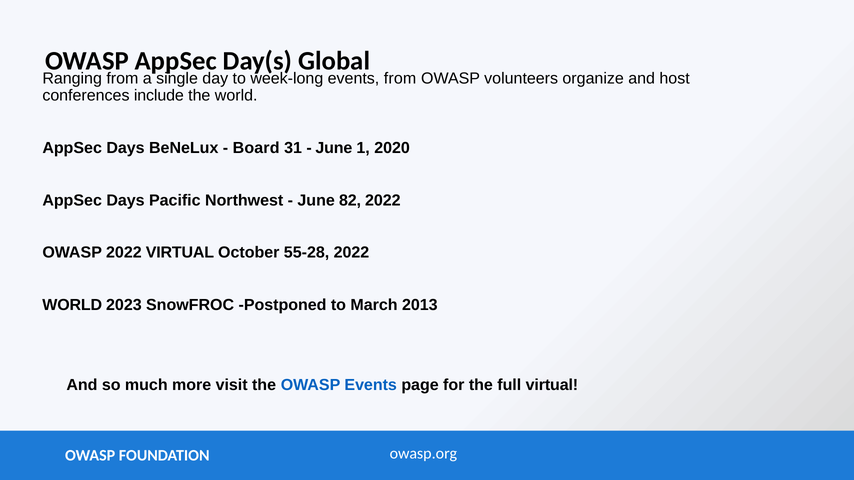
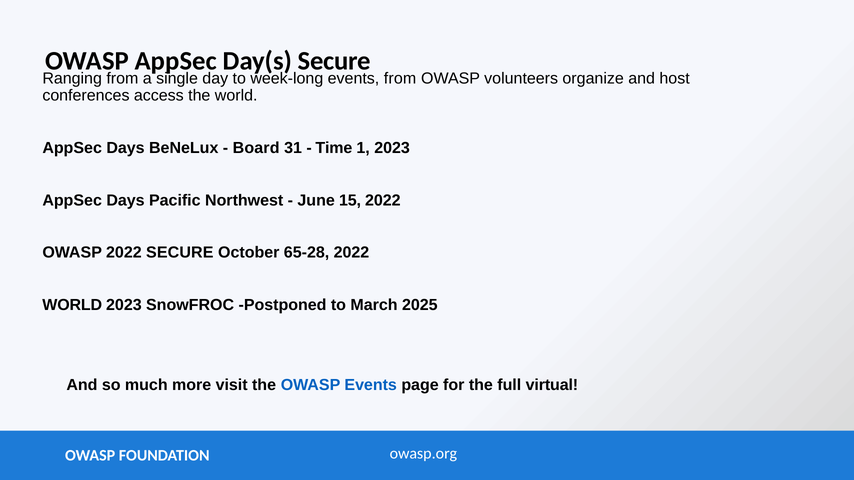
Global: Global -> Secure (334, 61)
include: include -> access (159, 96)
June: June -> Time (334, 148)
1 2020: 2020 -> 2023 (392, 148)
82: 82 -> 15 (350, 200)
2022 VIRTUAL: VIRTUAL -> SECURE (180, 253)
55-28: 55-28 -> 65-28 (307, 253)
2013: 2013 -> 2025 (420, 305)
